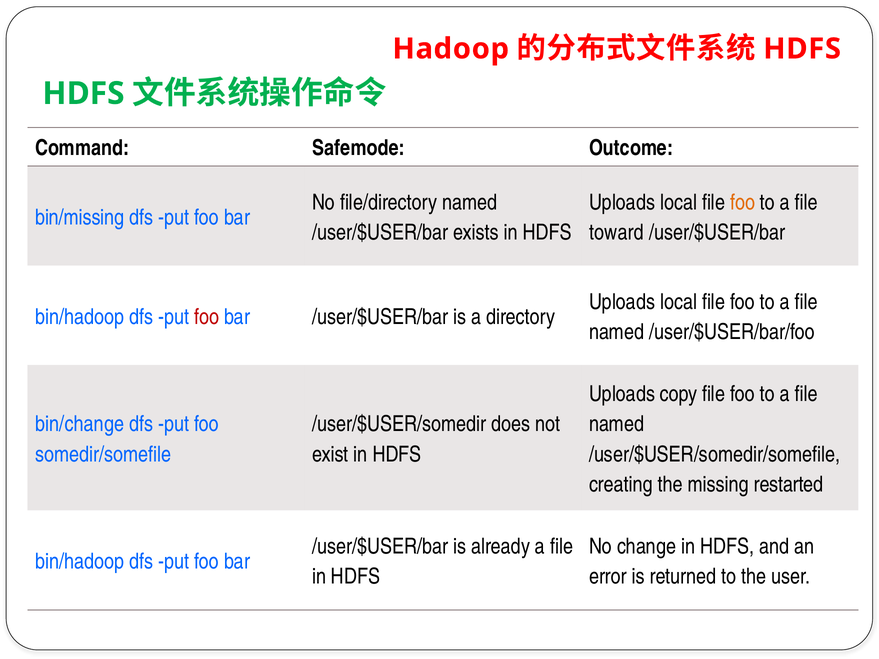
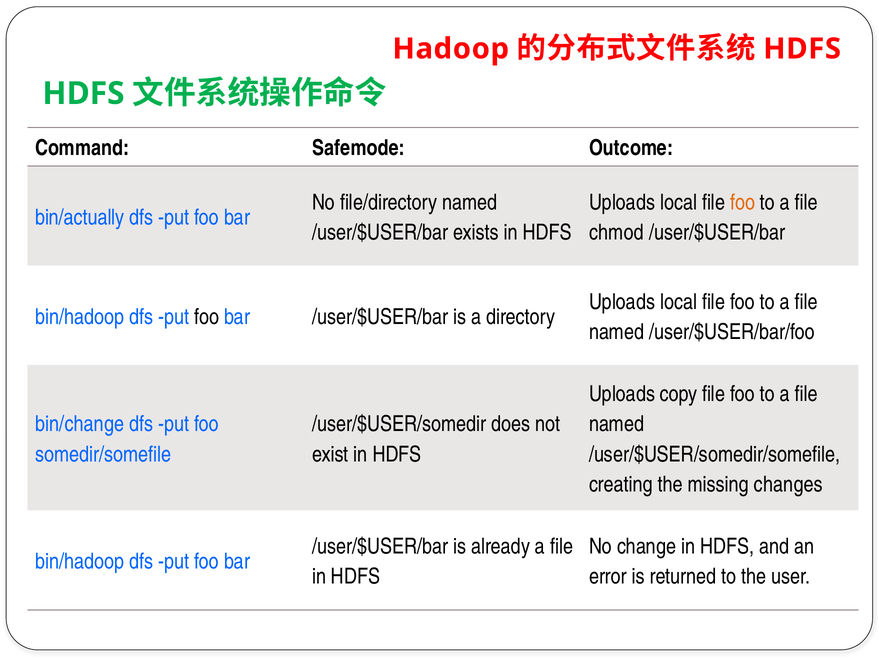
bin/missing: bin/missing -> bin/actually (80, 217)
toward: toward -> chmod (616, 232)
foo colour: red -> black (207, 317)
restarted: restarted -> changes (788, 484)
